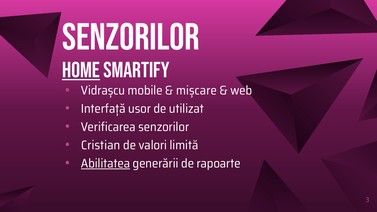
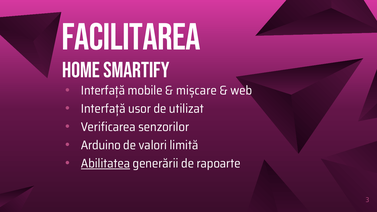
SENZORILOR: SENZORILOR -> FACILITAREA (131, 37)
HOME underline: present -> none (81, 70)
Vidrașcu: Vidrașcu -> Interfață (103, 91)
Cristian: Cristian -> Arduino (101, 145)
